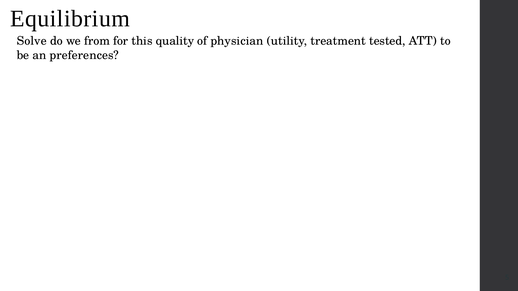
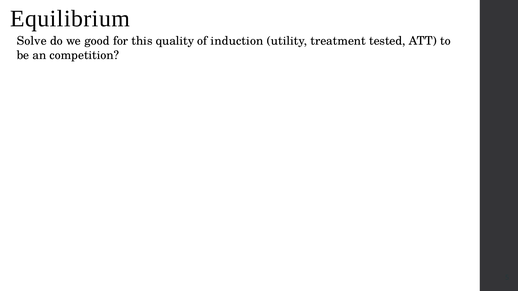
from: from -> good (97, 41)
physician: physician -> induction (237, 41)
preferences: preferences -> competition (84, 55)
